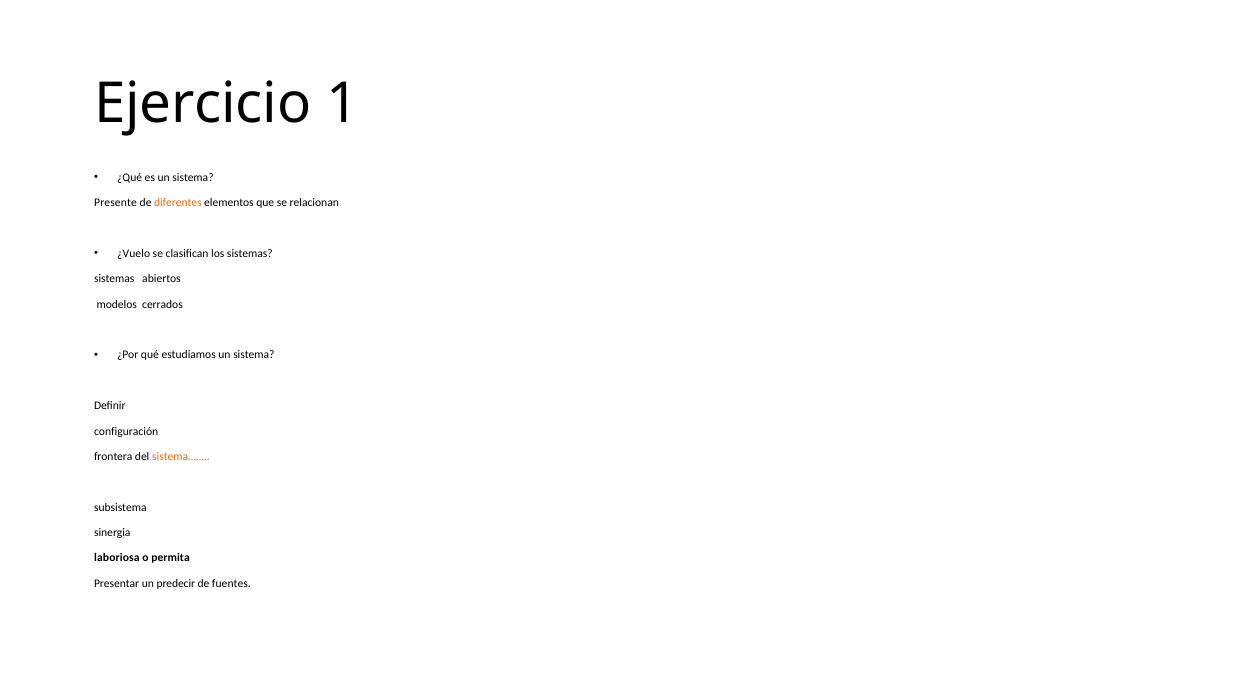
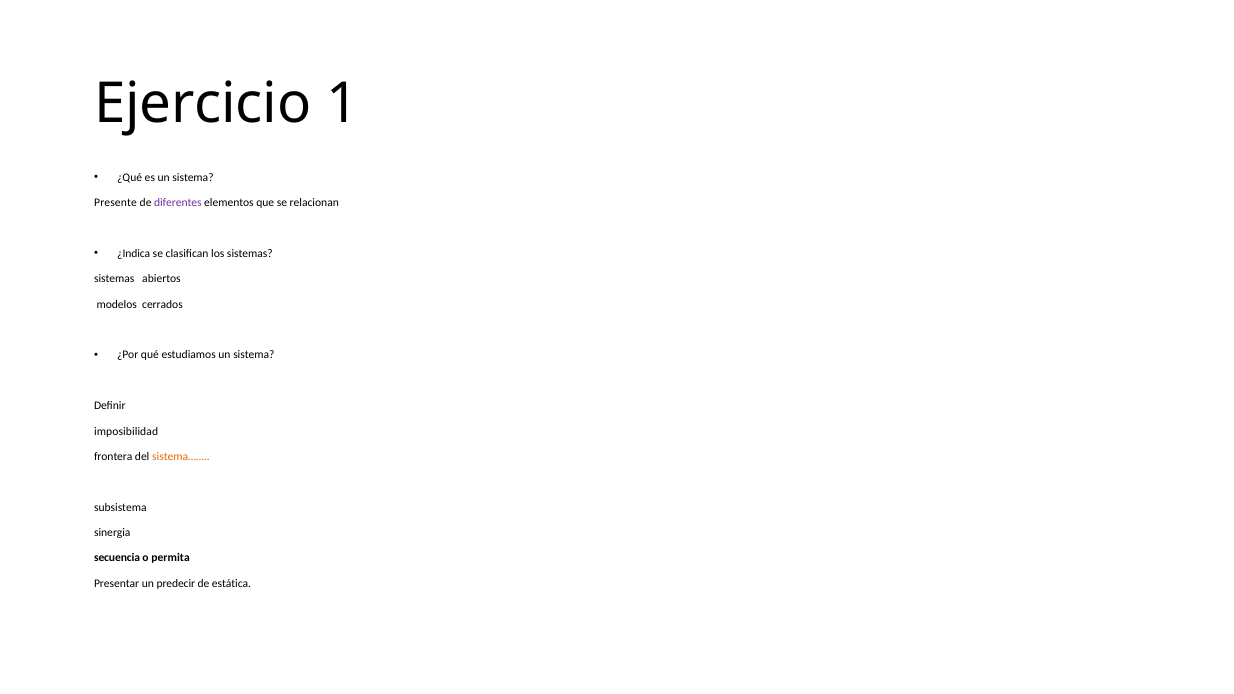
diferentes colour: orange -> purple (178, 203)
¿Vuelo: ¿Vuelo -> ¿Indica (134, 254)
configuración: configuración -> imposibilidad (126, 431)
laboriosa: laboriosa -> secuencia (117, 558)
fuentes: fuentes -> estática (231, 584)
